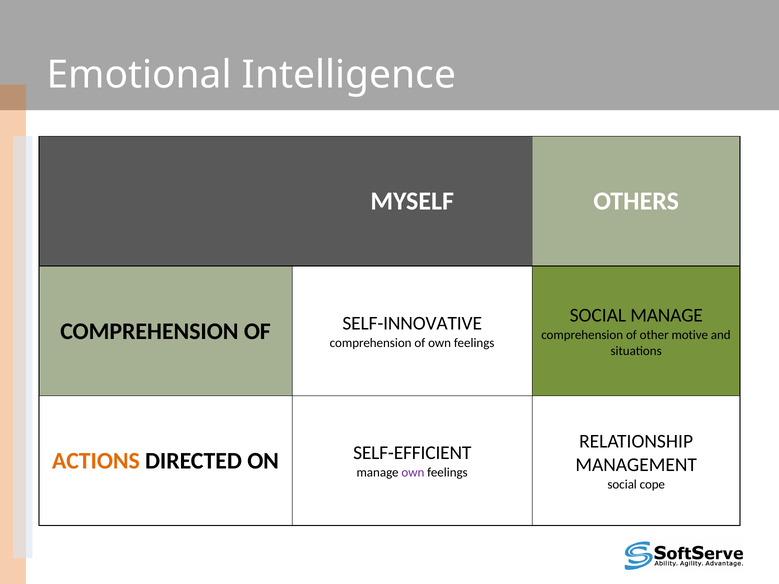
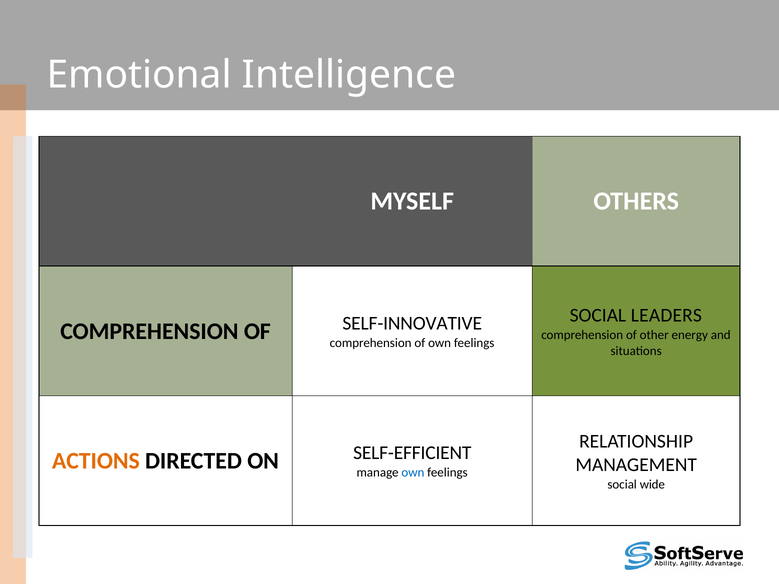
SOCIAL MANAGE: MANAGE -> LEADERS (666, 315)
motive: motive -> energy (690, 335)
own colour: purple -> blue (413, 473)
cope: cope -> wide (652, 485)
